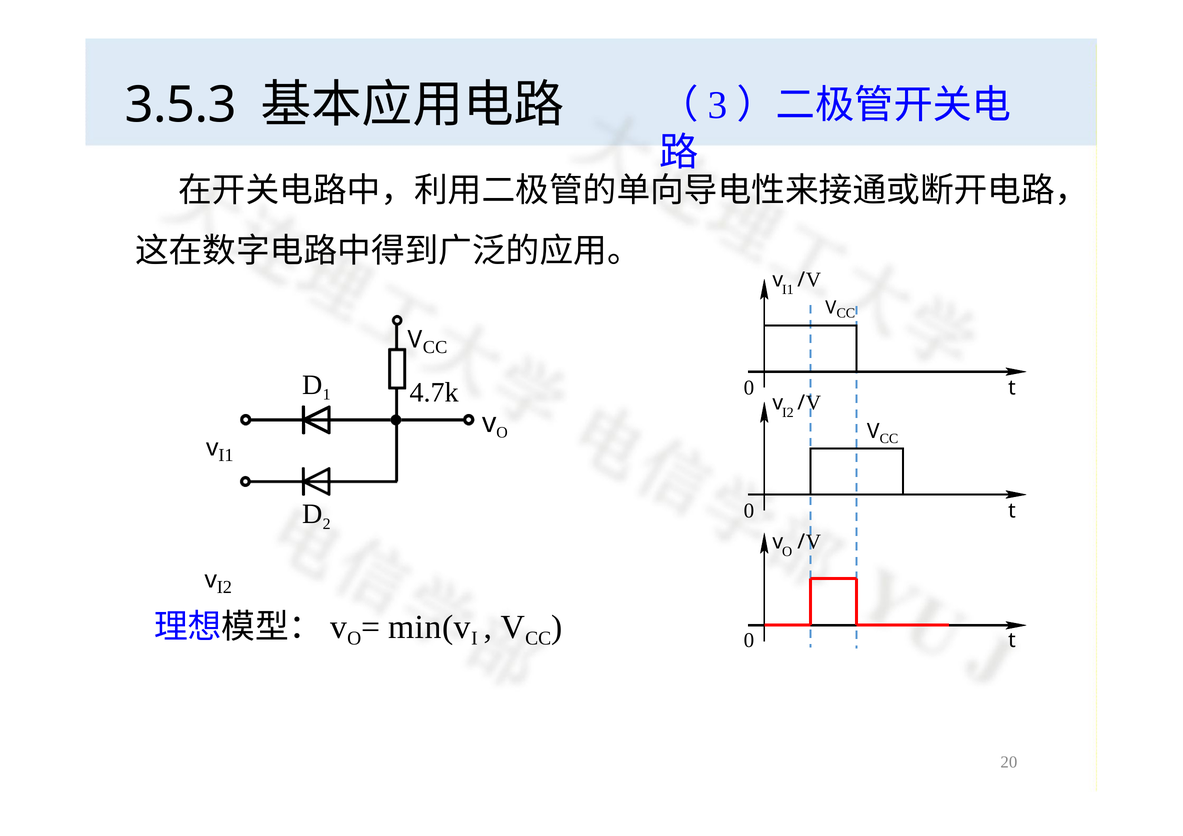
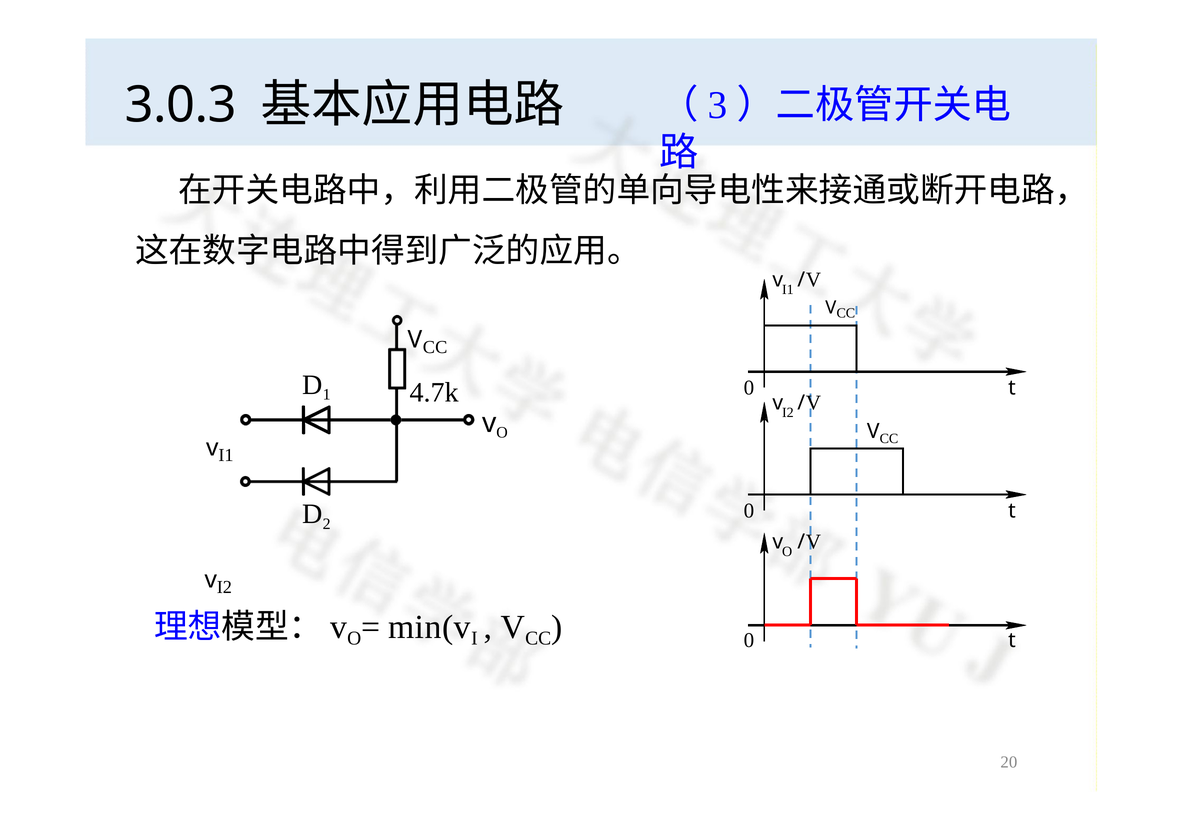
3.5.3: 3.5.3 -> 3.0.3 (181, 105)
